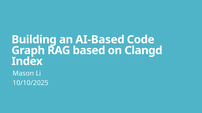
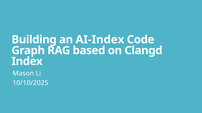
AI-Based: AI-Based -> AI-Index (100, 40)
